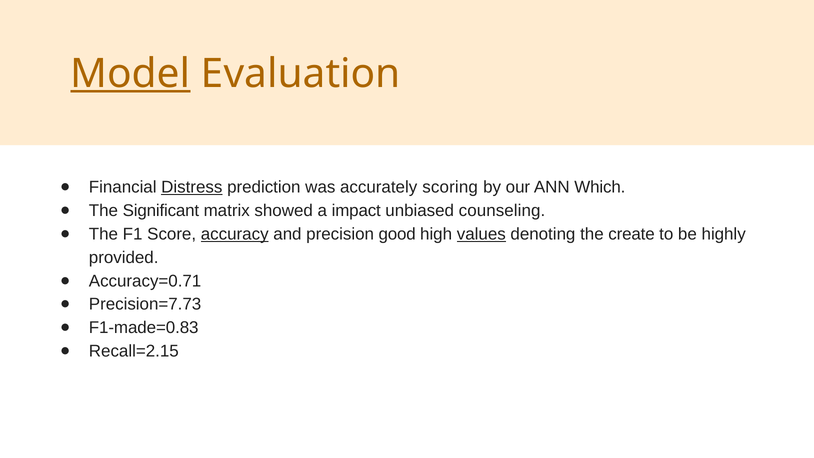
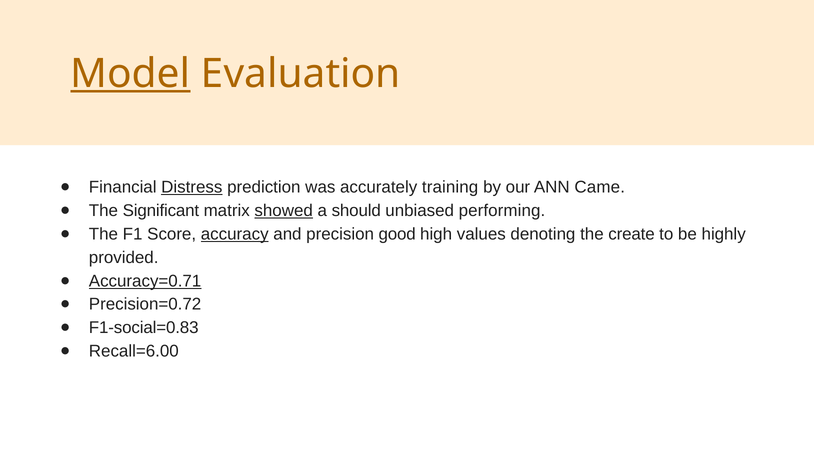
scoring: scoring -> training (450, 187)
Which: Which -> Came (600, 187)
showed underline: none -> present (284, 211)
impact: impact -> should (356, 211)
counseling: counseling -> performing (502, 211)
values underline: present -> none (481, 234)
Accuracy=0.71 underline: none -> present (145, 281)
Precision=7.73: Precision=7.73 -> Precision=0.72 (145, 304)
F1-made=0.83: F1-made=0.83 -> F1-social=0.83 (144, 328)
Recall=2.15: Recall=2.15 -> Recall=6.00 (134, 351)
